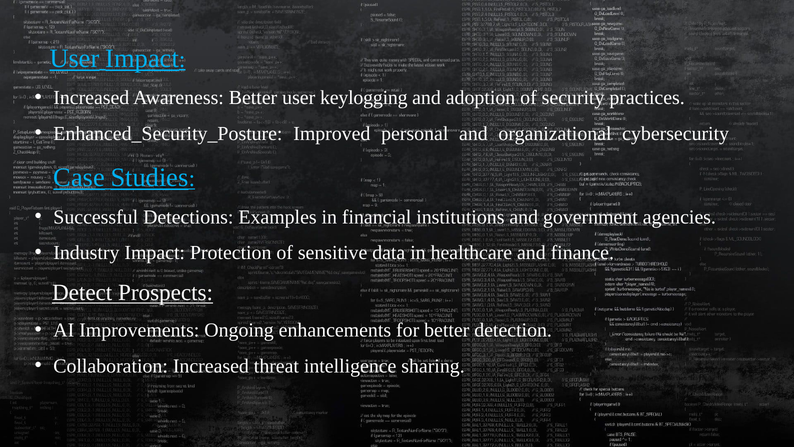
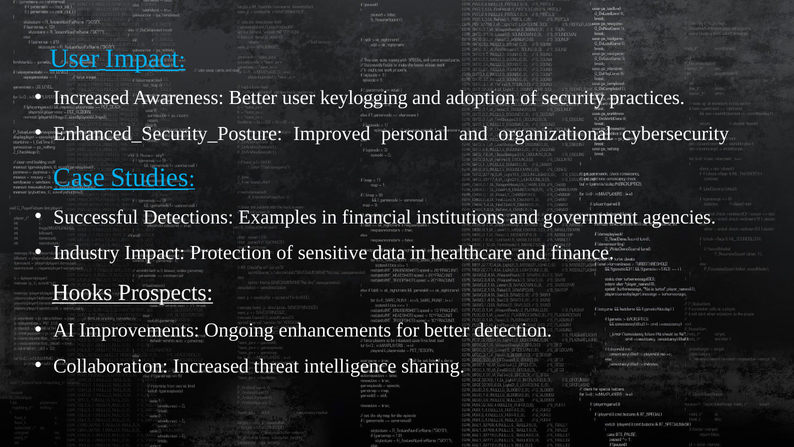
Detect: Detect -> Hooks (82, 292)
